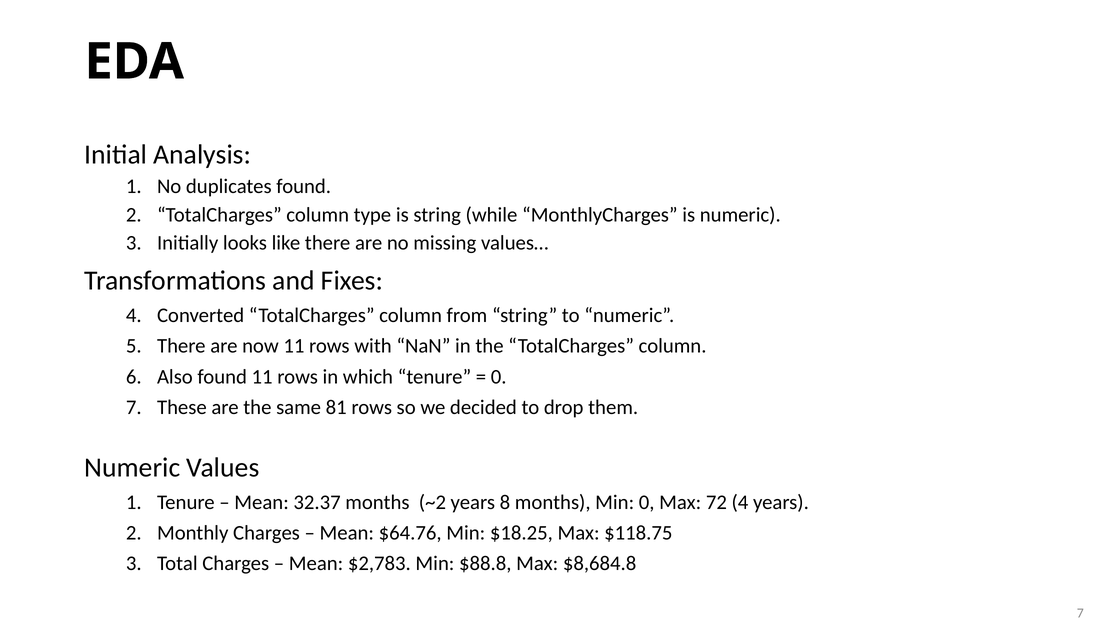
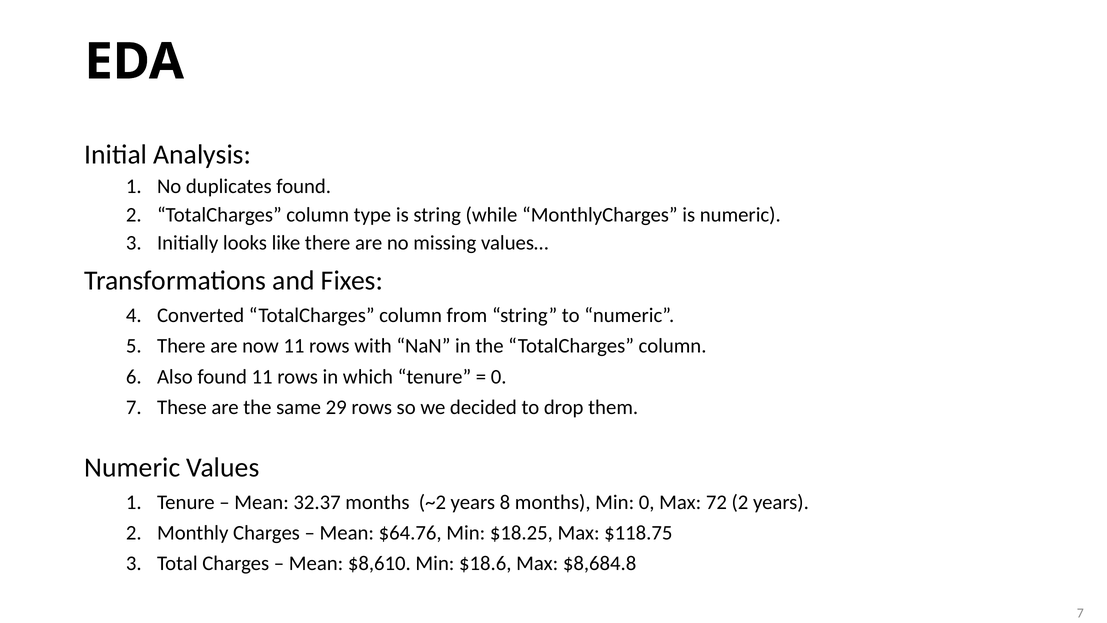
81: 81 -> 29 (336, 407)
72 4: 4 -> 2 (740, 502)
$2,783: $2,783 -> $8,610 (379, 563)
$88.8: $88.8 -> $18.6 (485, 563)
